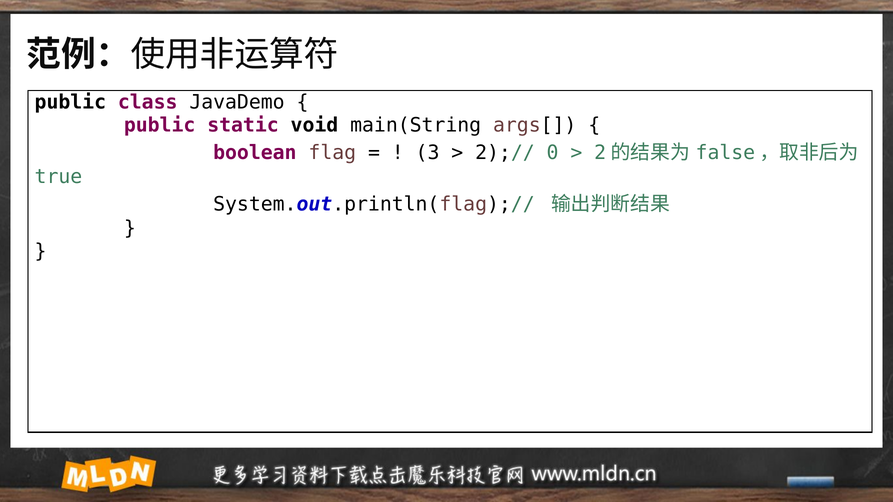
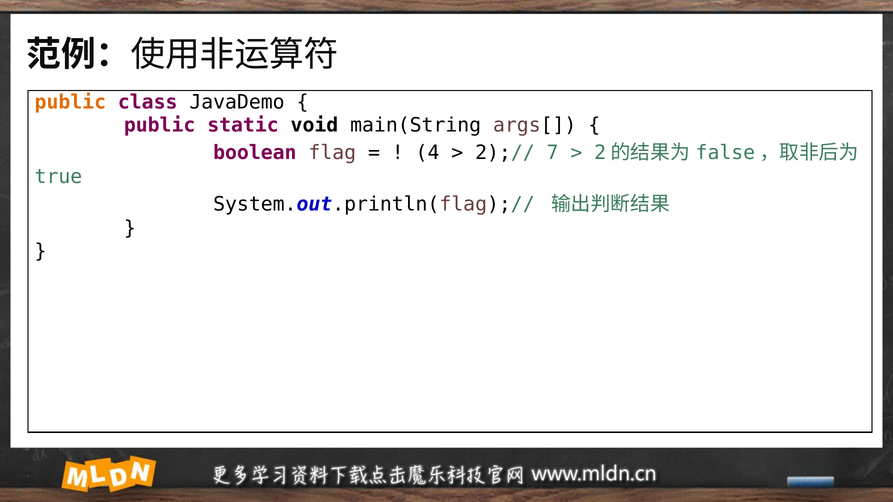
public colour: black -> orange (70, 102)
3: 3 -> 4 (428, 153)
0: 0 -> 7 (553, 153)
